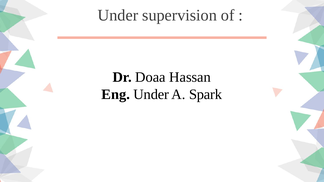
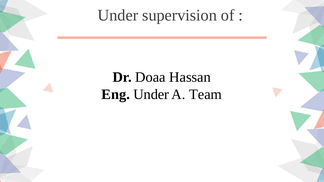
Spark: Spark -> Team (205, 95)
